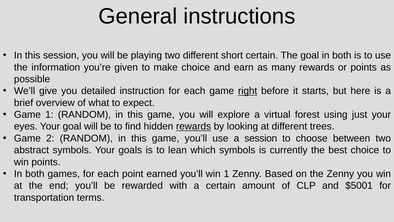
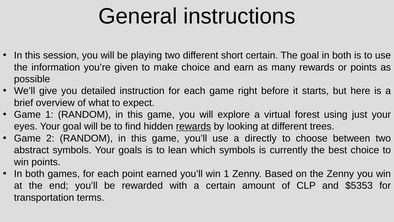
right underline: present -> none (248, 91)
a session: session -> directly (261, 138)
$5001: $5001 -> $5353 (359, 185)
